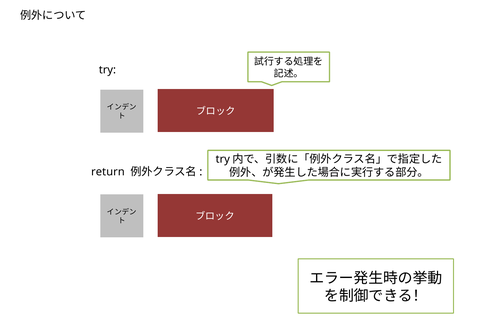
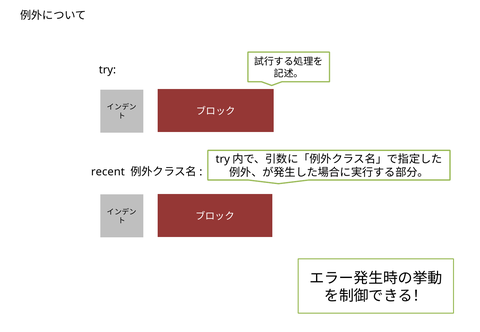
return: return -> recent (108, 172)
